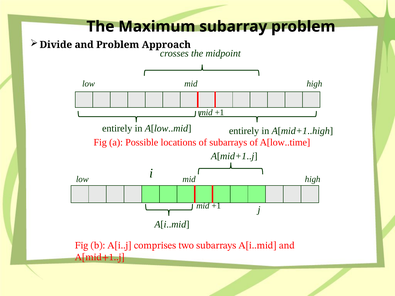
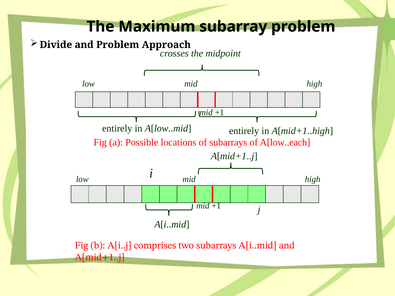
A[low..time: A[low..time -> A[low..each (285, 143)
